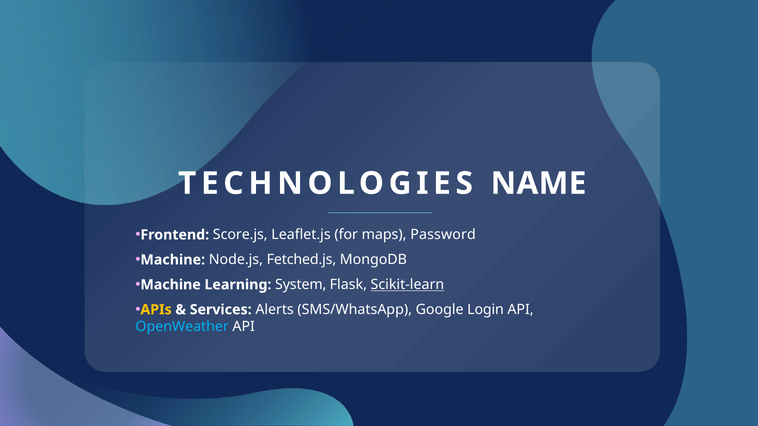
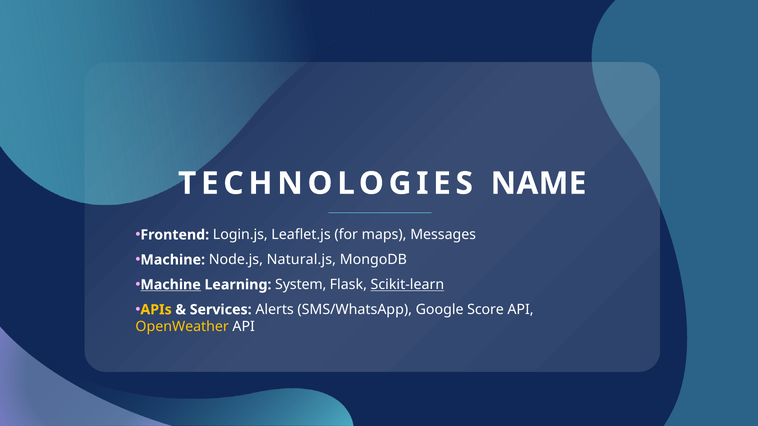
Score.js: Score.js -> Login.js (240, 235)
Password: Password -> Messages (443, 235)
Fetched.js: Fetched.js -> Natural.js (301, 260)
Machine underline: none -> present (171, 285)
Login: Login -> Score (486, 310)
OpenWeather colour: light blue -> yellow (182, 327)
